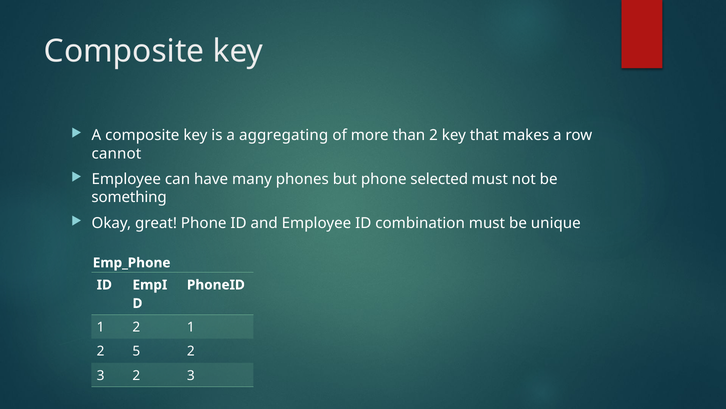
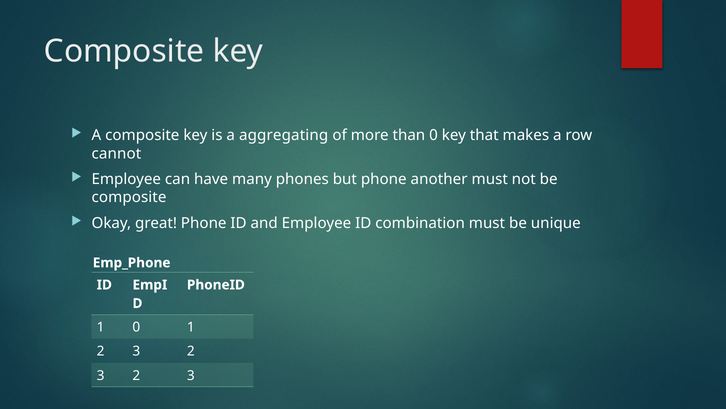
than 2: 2 -> 0 (434, 135)
selected: selected -> another (439, 179)
something: something -> composite (129, 197)
2: 2 -> 0 (136, 327)
5: 5 -> 3 (136, 351)
